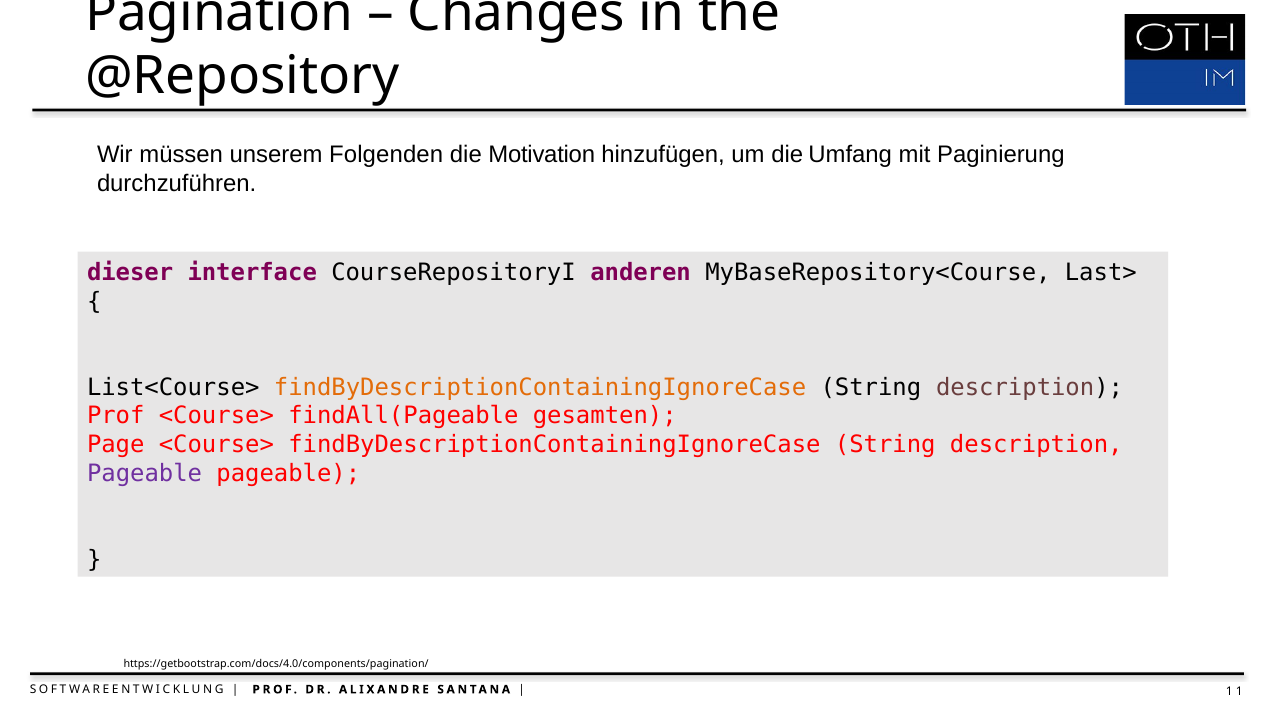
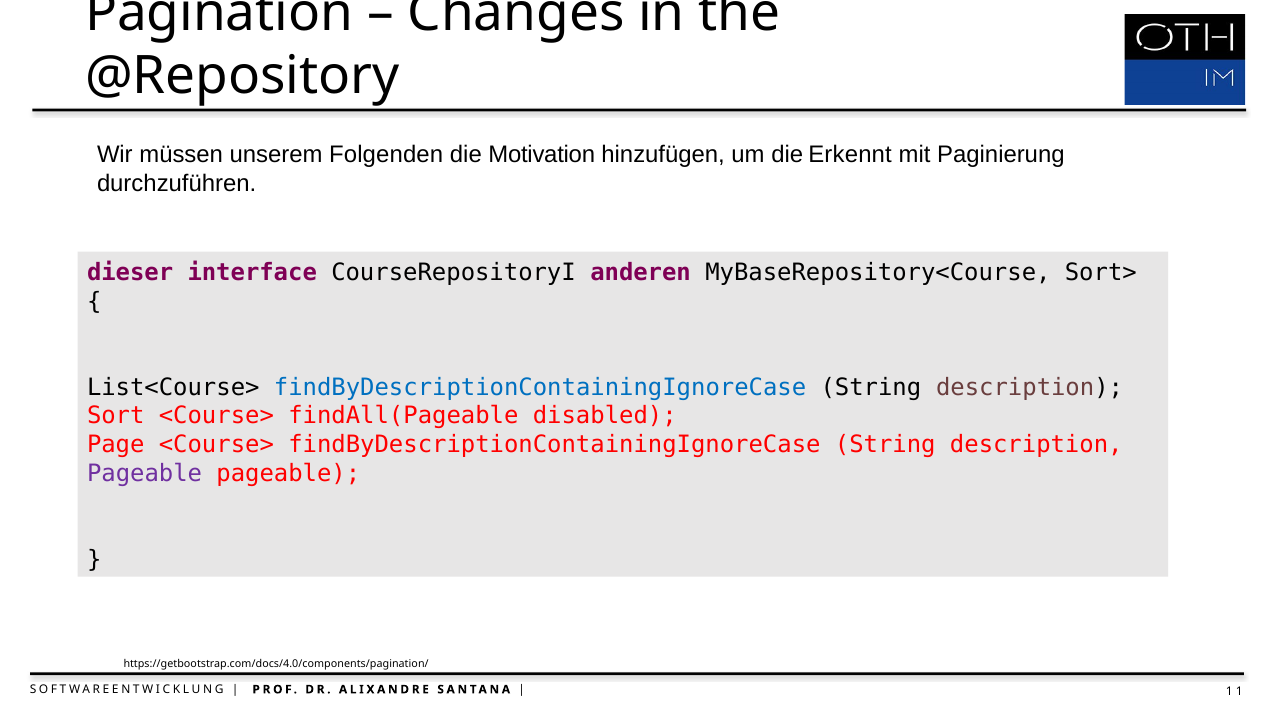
Umfang: Umfang -> Erkennt (850, 155)
Last>: Last> -> Sort> (1101, 273)
findByDescriptionContainingIgnoreCase colour: orange -> blue (540, 387)
Prof: Prof -> Sort (116, 416)
gesamten: gesamten -> disabled (605, 416)
